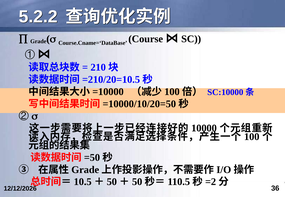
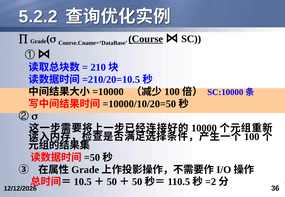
Course underline: none -> present (146, 39)
